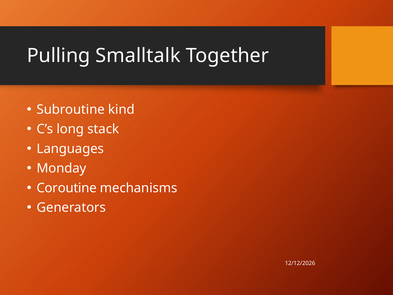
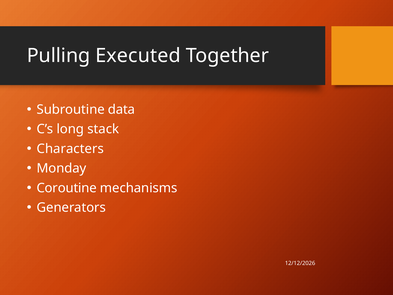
Smalltalk: Smalltalk -> Executed (138, 55)
kind: kind -> data (122, 109)
Languages: Languages -> Characters (70, 149)
